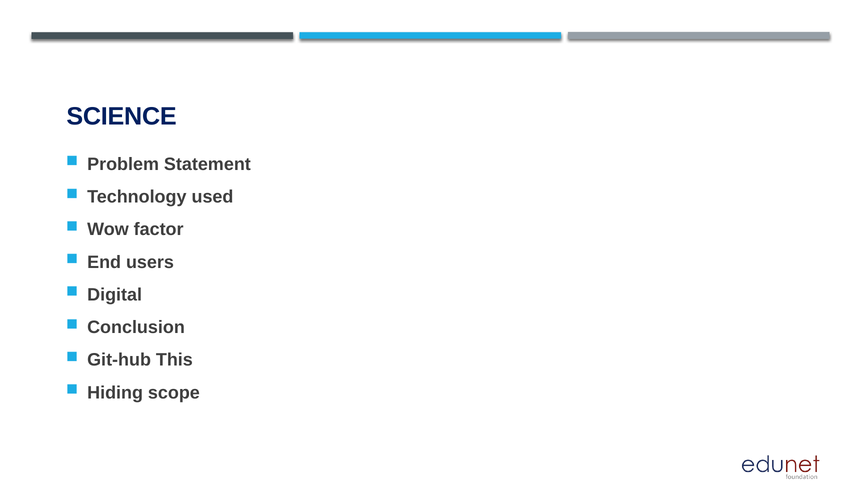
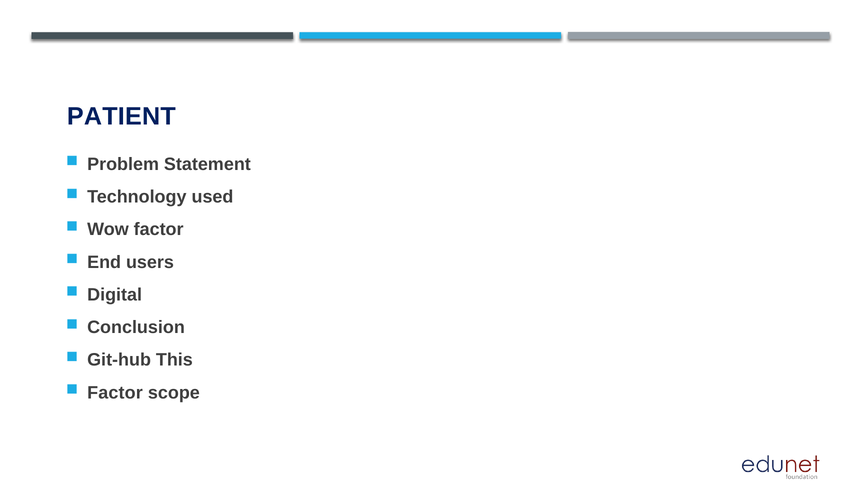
SCIENCE: SCIENCE -> PATIENT (121, 116)
Hiding: Hiding -> Factor (115, 393)
